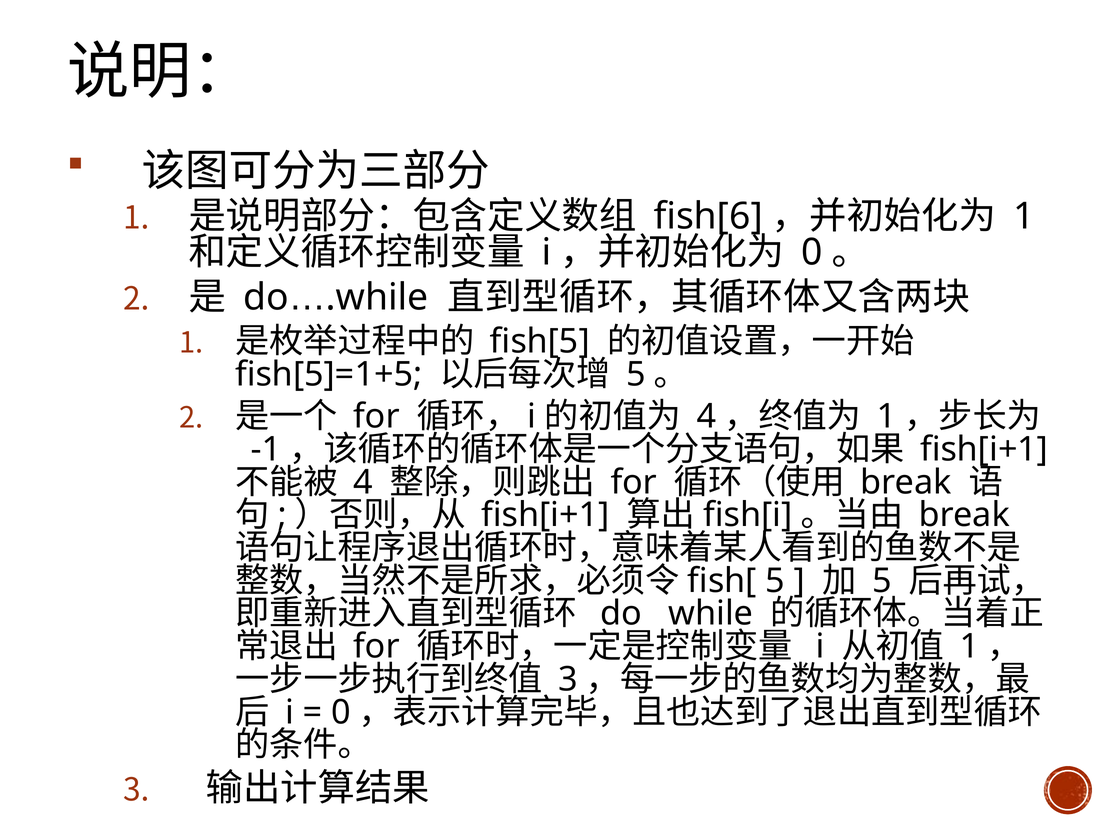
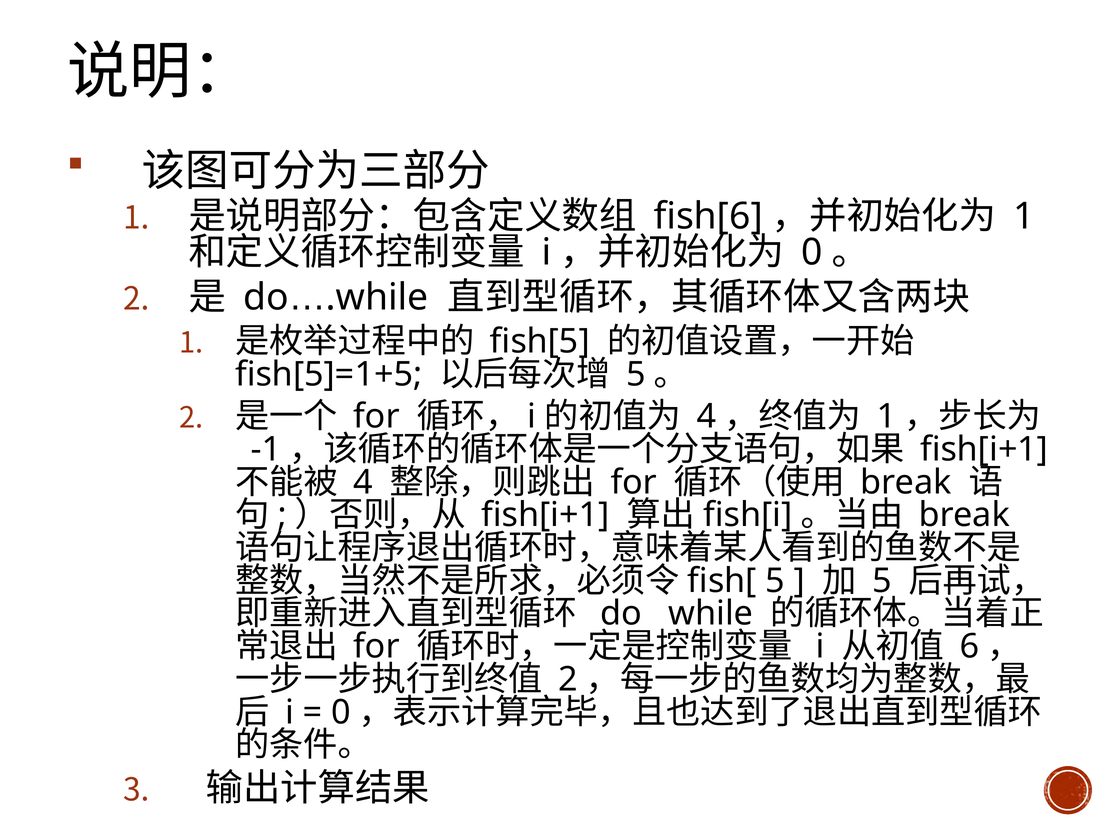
1: 1 -> 6 (970, 647)
3: 3 -> 2 (568, 679)
